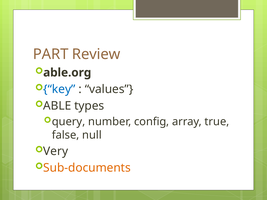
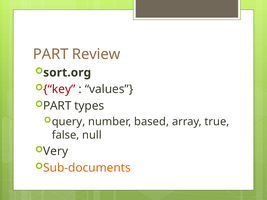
able.org: able.org -> sort.org (67, 73)
key colour: blue -> red (59, 89)
ABLE: ABLE -> PART (57, 106)
config: config -> based (152, 122)
